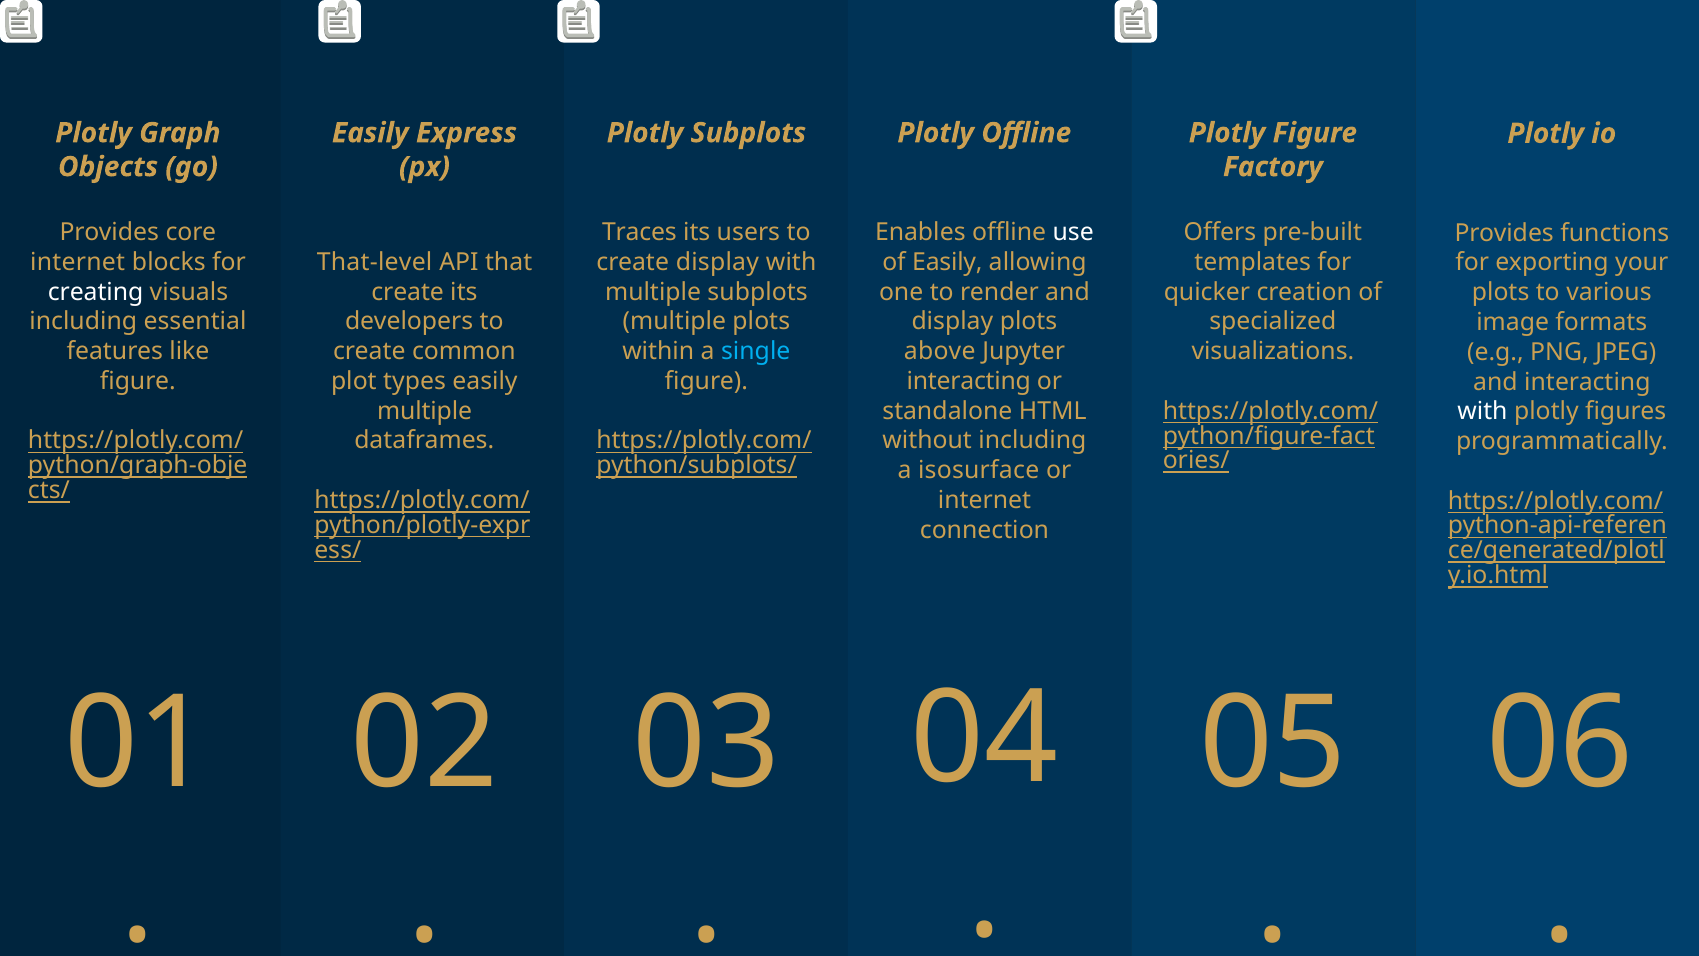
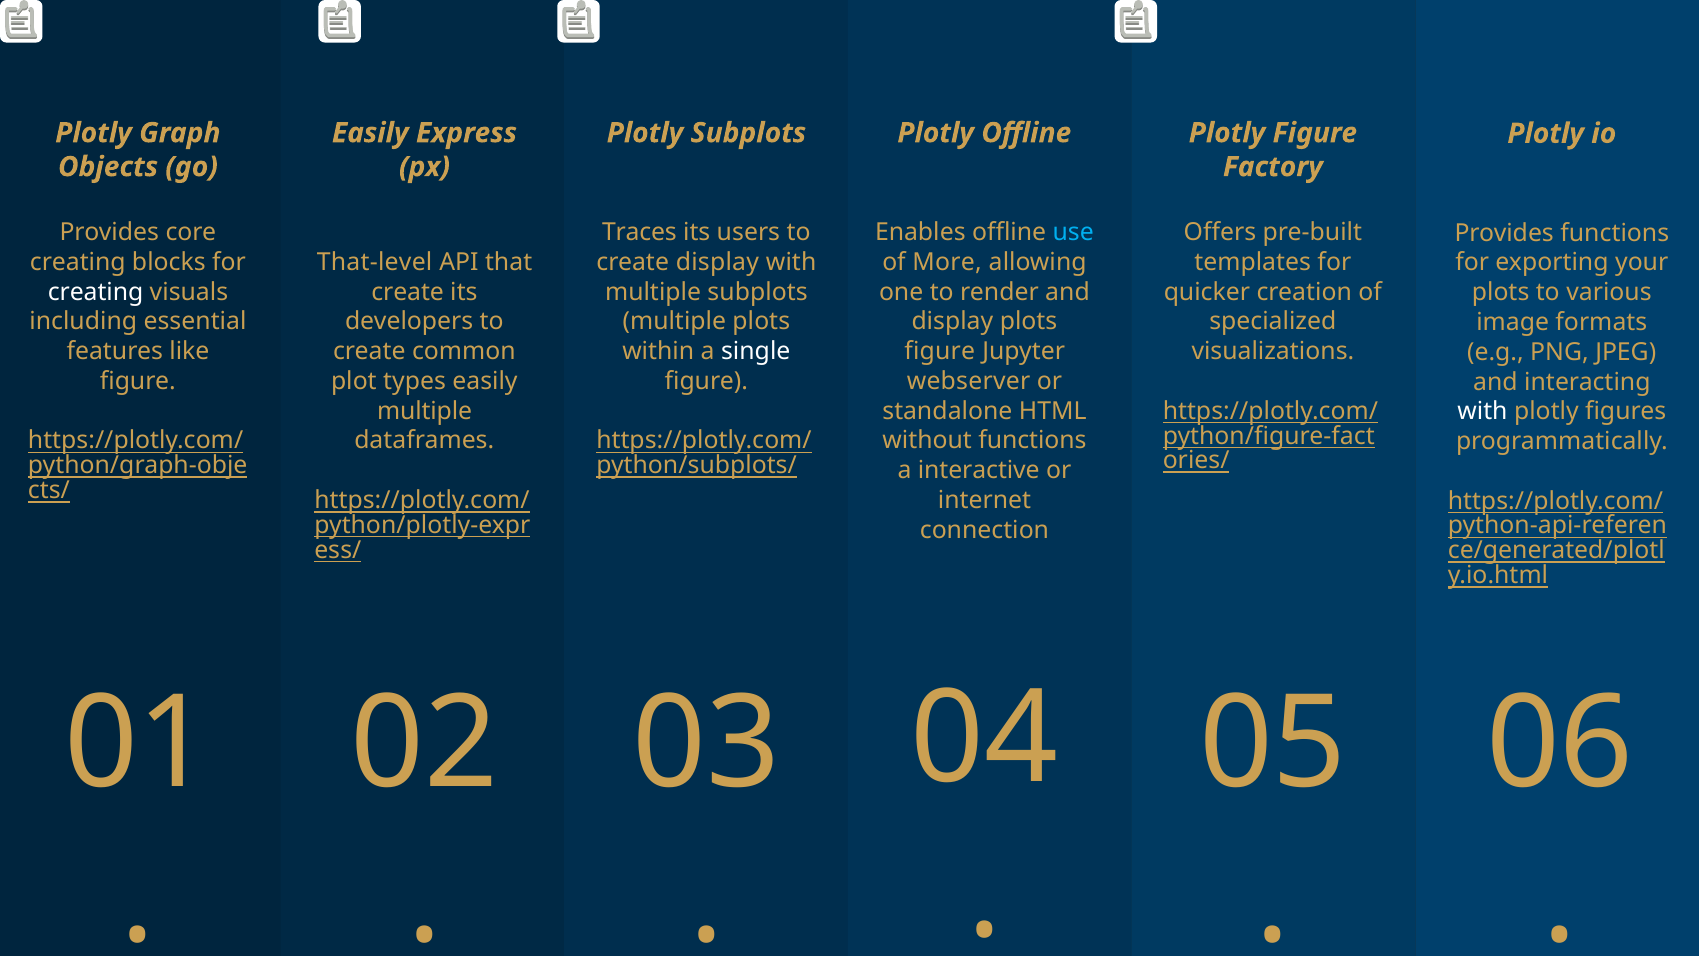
use colour: white -> light blue (1073, 232)
internet: internet -> creating (78, 262)
of Easily: Easily -> More (947, 262)
single colour: light blue -> white (756, 351)
above: above -> figure (940, 351)
interacting: interacting -> webserver (969, 381)
without including: including -> functions (1032, 441)
isosurface: isosurface -> interactive (979, 470)
